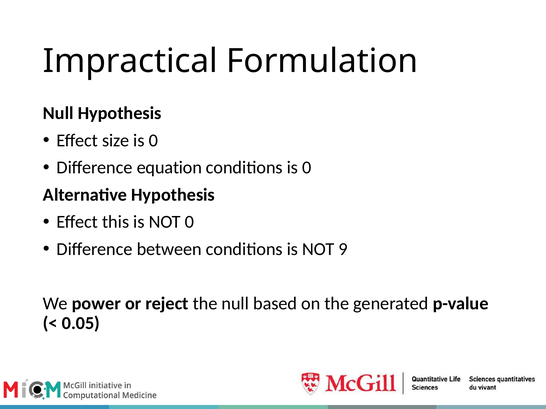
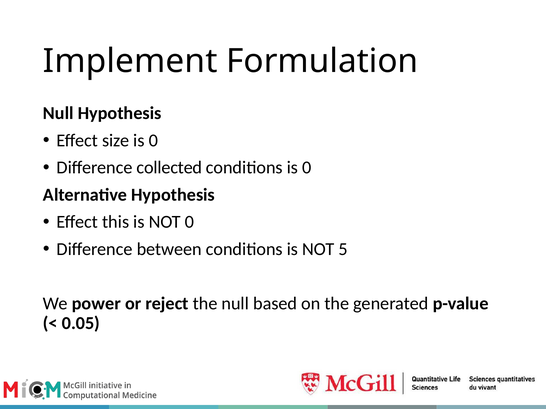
Impractical: Impractical -> Implement (130, 61)
equation: equation -> collected (169, 168)
9: 9 -> 5 (343, 249)
